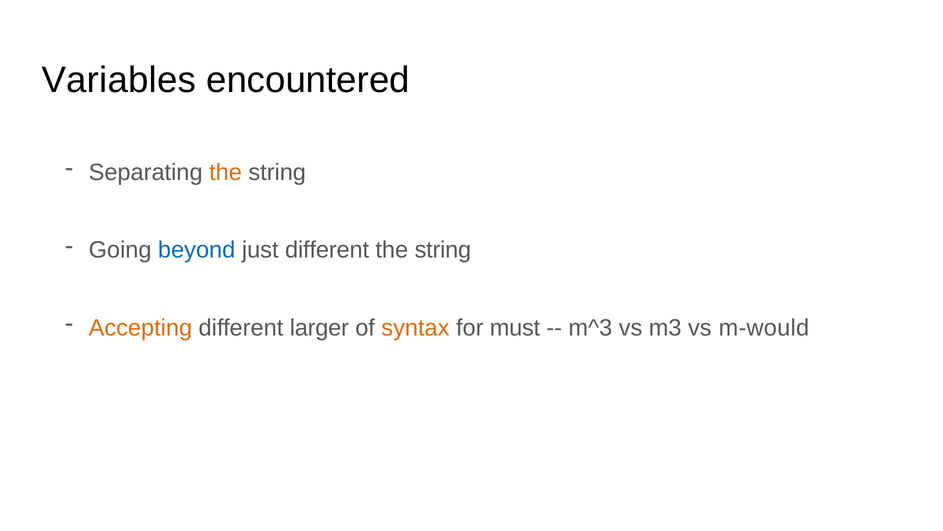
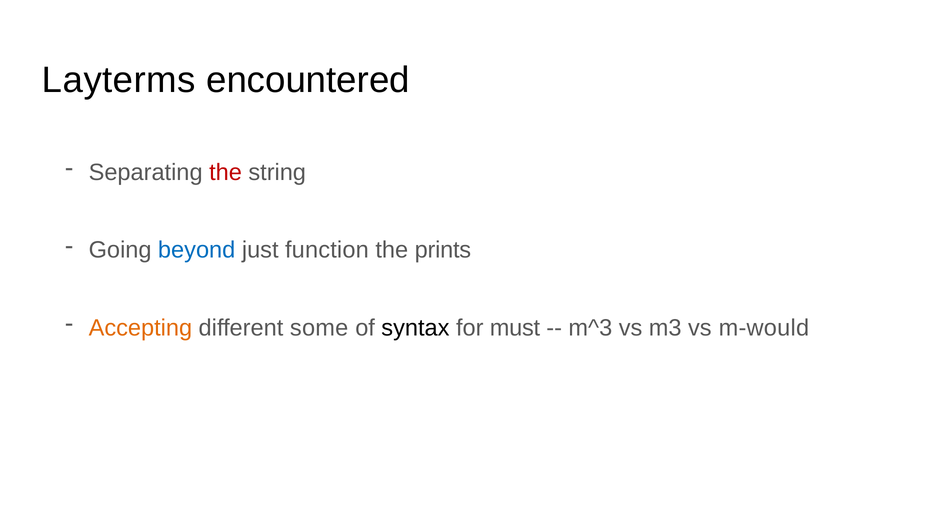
Variables: Variables -> Layterms (119, 80)
the colour: orange -> red (226, 172)
just different: different -> function (327, 250)
string: string -> prints (443, 250)
larger: larger -> some (319, 327)
syntax colour: orange -> black (415, 327)
